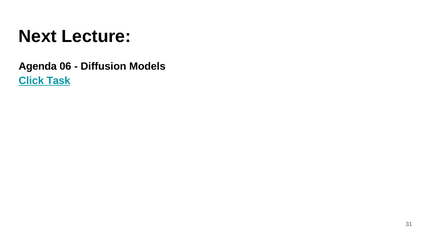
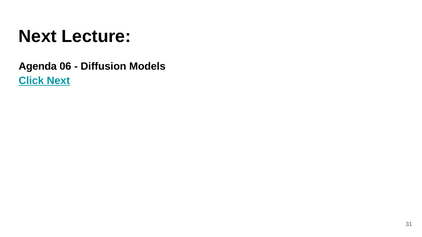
Click Task: Task -> Next (58, 81)
